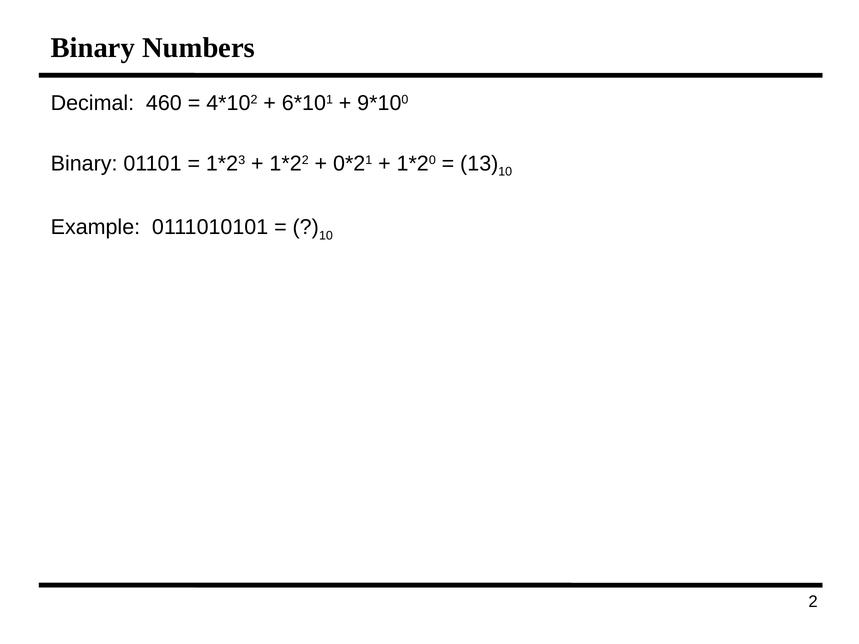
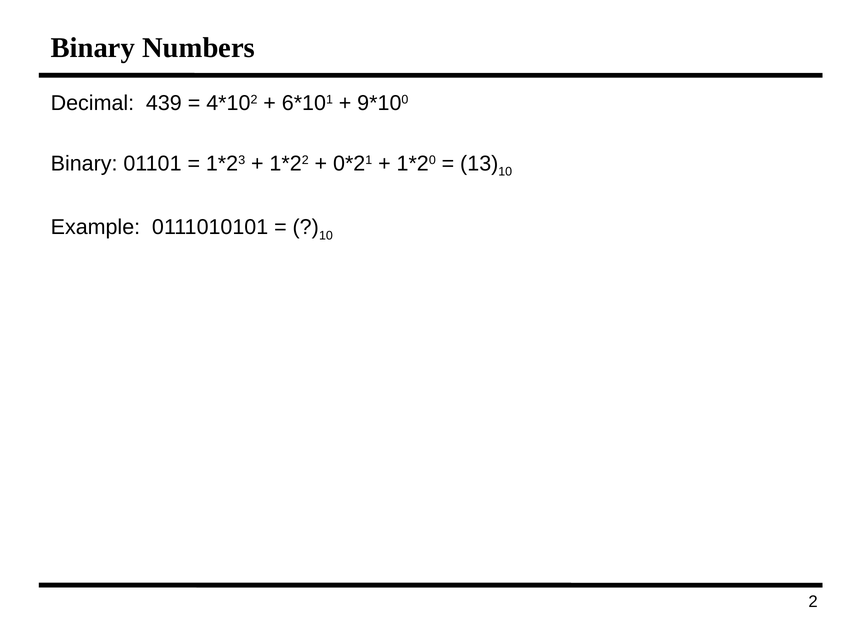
460: 460 -> 439 (164, 103)
